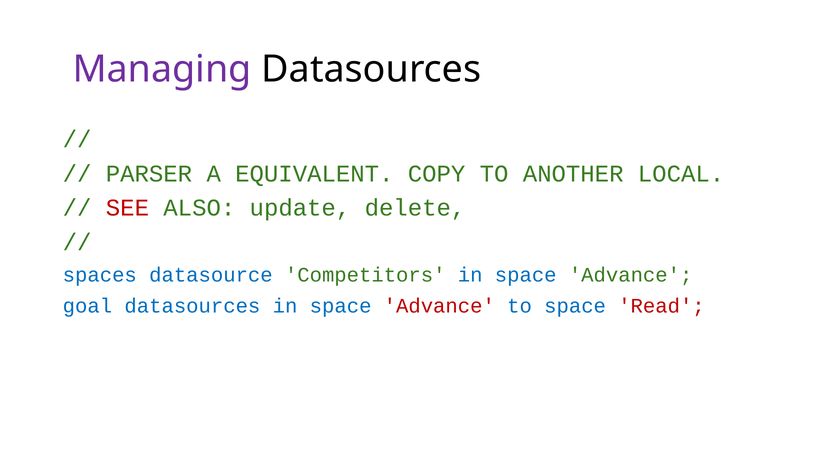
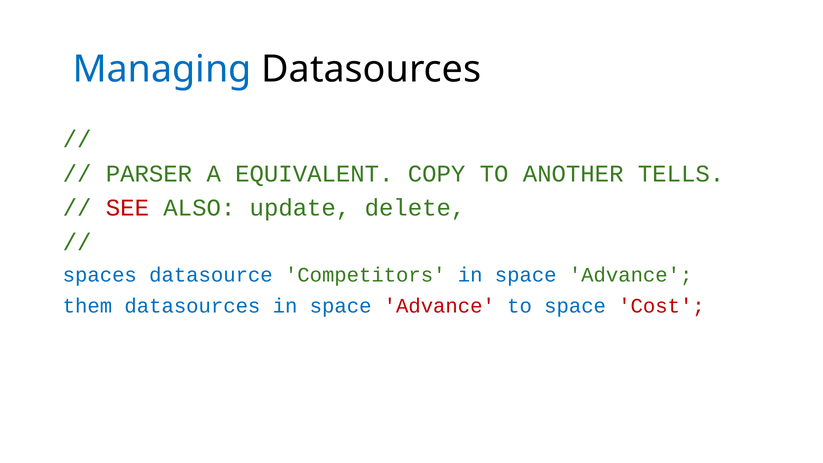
Managing colour: purple -> blue (162, 69)
LOCAL: LOCAL -> TELLS (681, 174)
goal: goal -> them (87, 306)
Read: Read -> Cost (661, 306)
